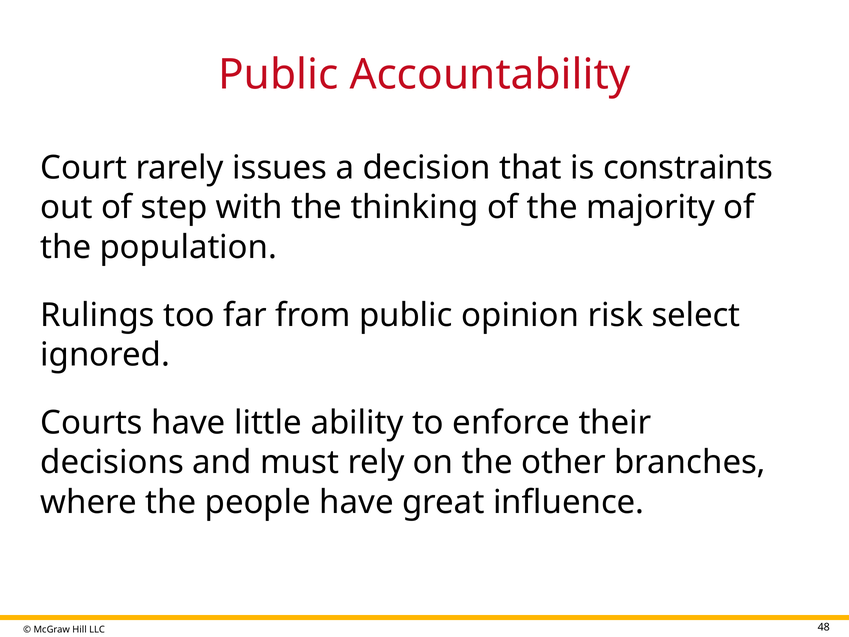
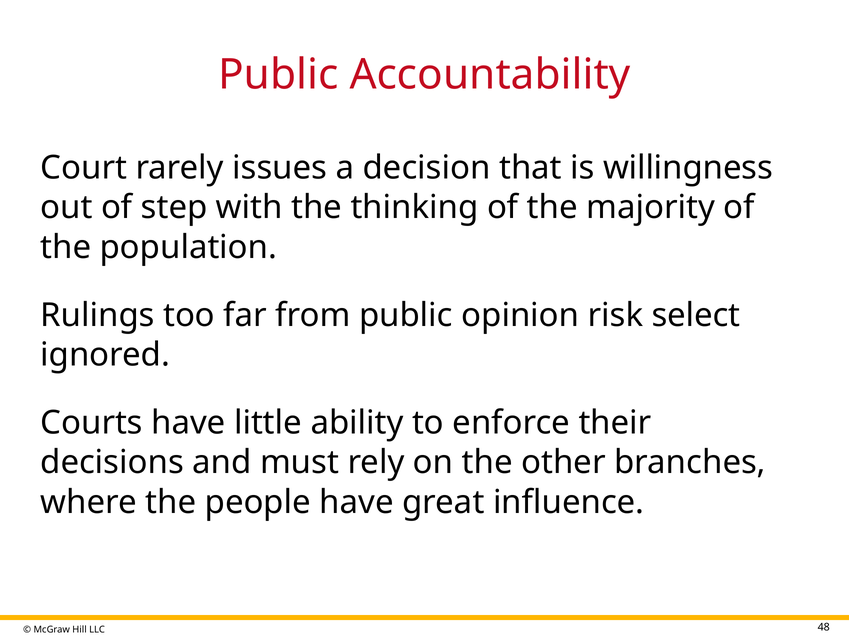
constraints: constraints -> willingness (688, 168)
